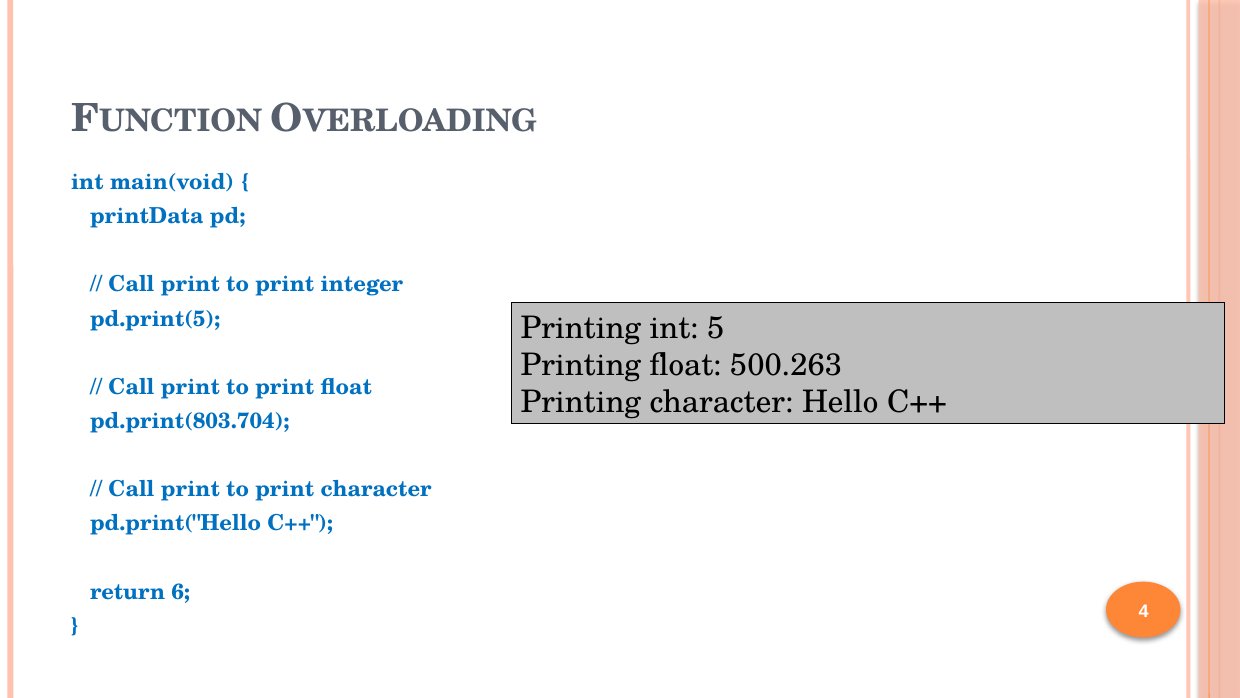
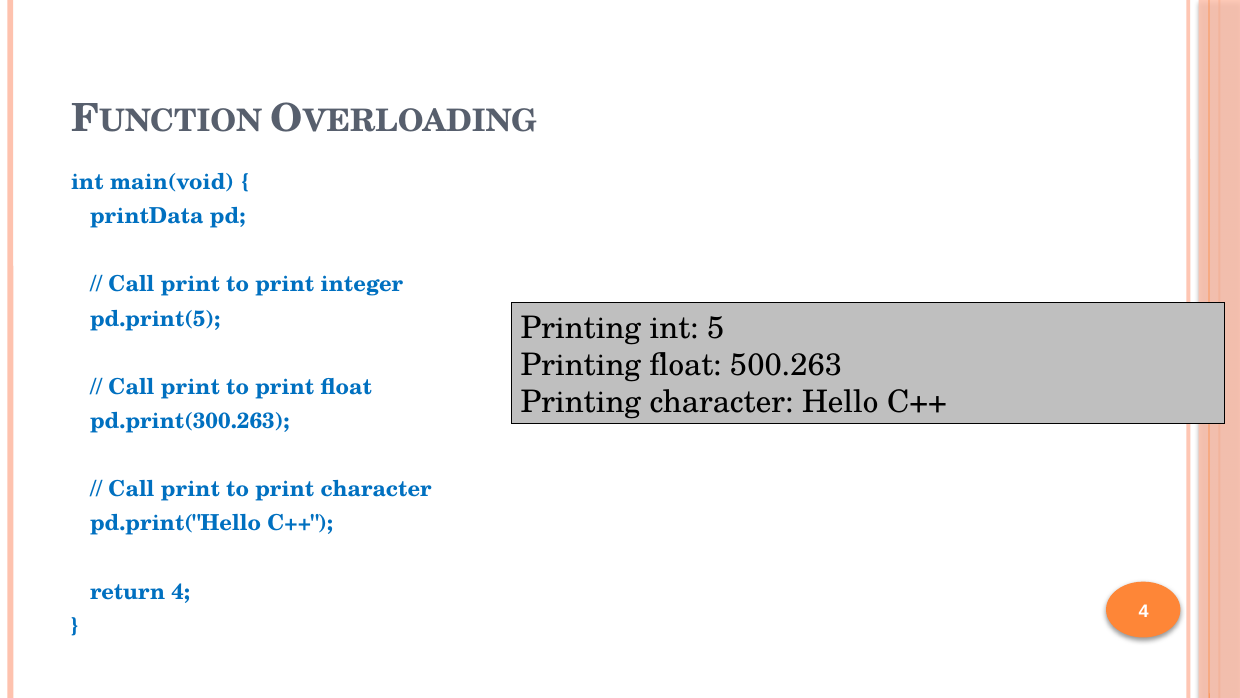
pd.print(803.704: pd.print(803.704 -> pd.print(300.263 (190, 421)
return 6: 6 -> 4 (181, 592)
